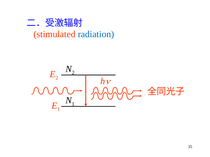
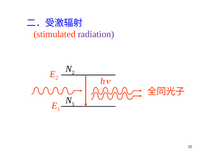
radiation colour: blue -> purple (96, 34)
